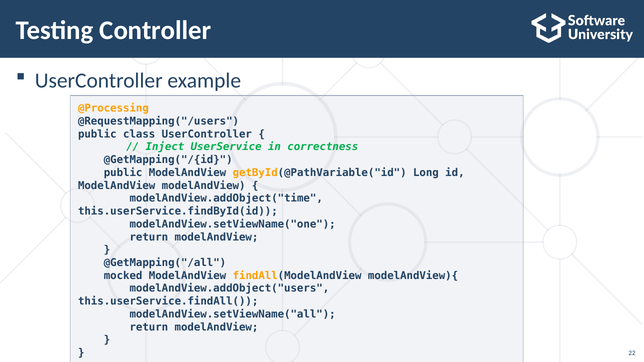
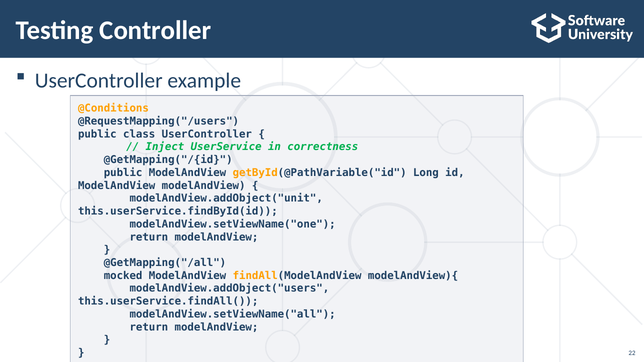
@Processing: @Processing -> @Conditions (113, 108)
modelAndView.addObject("time: modelAndView.addObject("time -> modelAndView.addObject("unit (226, 199)
